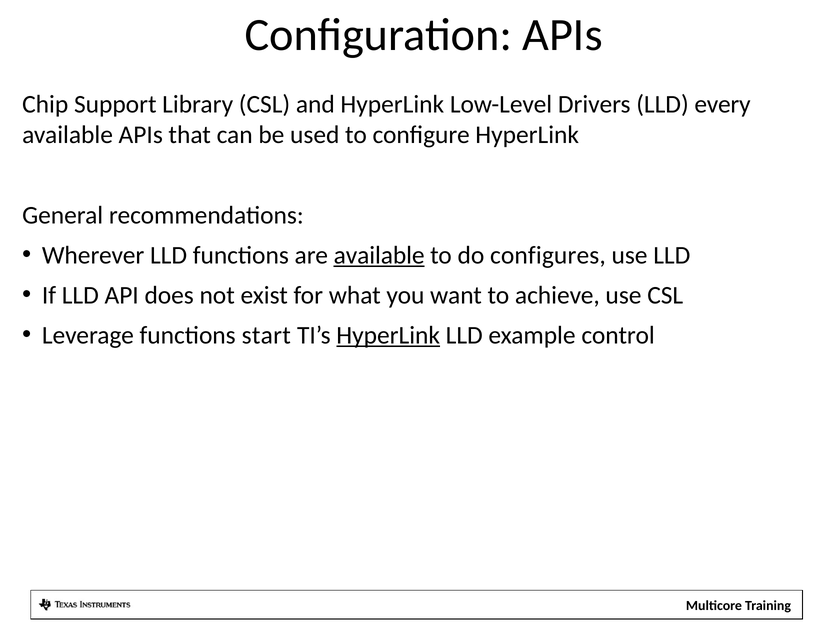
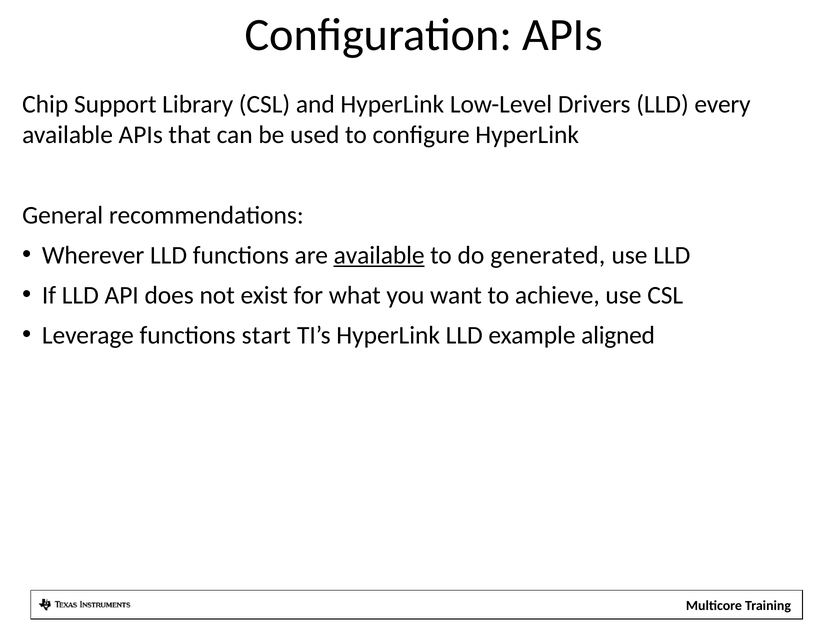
configures: configures -> generated (548, 255)
HyperLink underline: present -> none (388, 336)
control: control -> aligned (618, 336)
